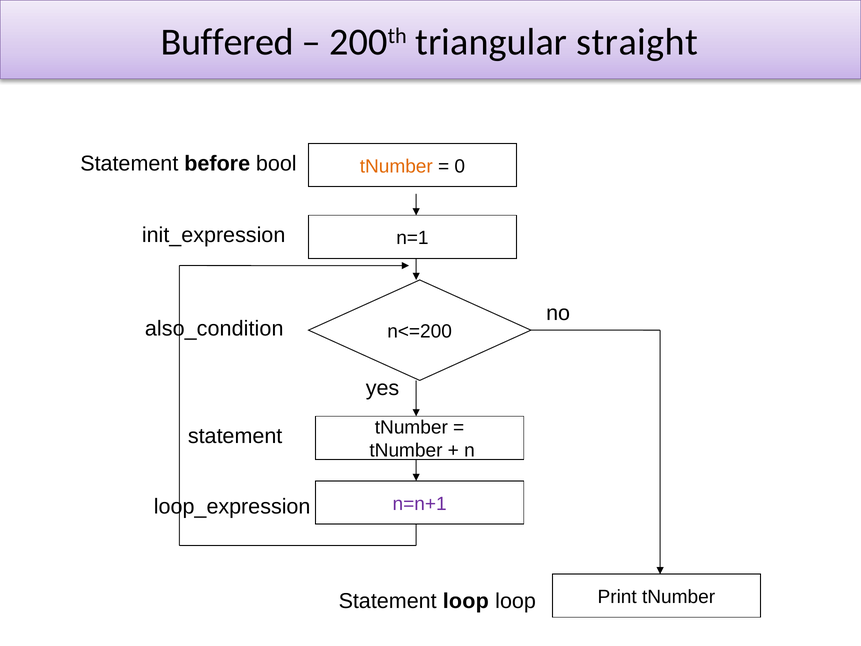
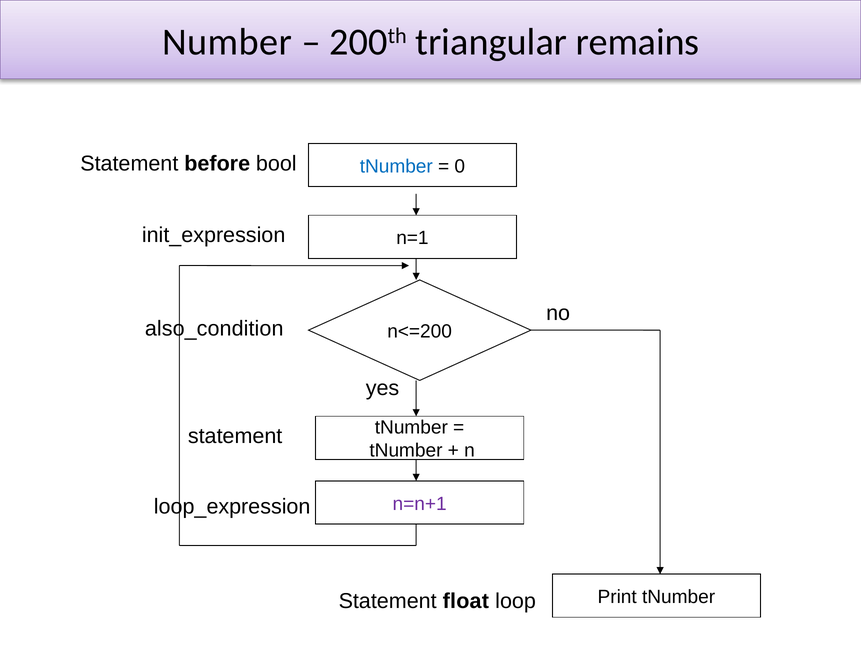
Buffered: Buffered -> Number (227, 42)
straight: straight -> remains (638, 42)
tNumber colour: orange -> blue (396, 166)
Statement loop: loop -> float (466, 601)
